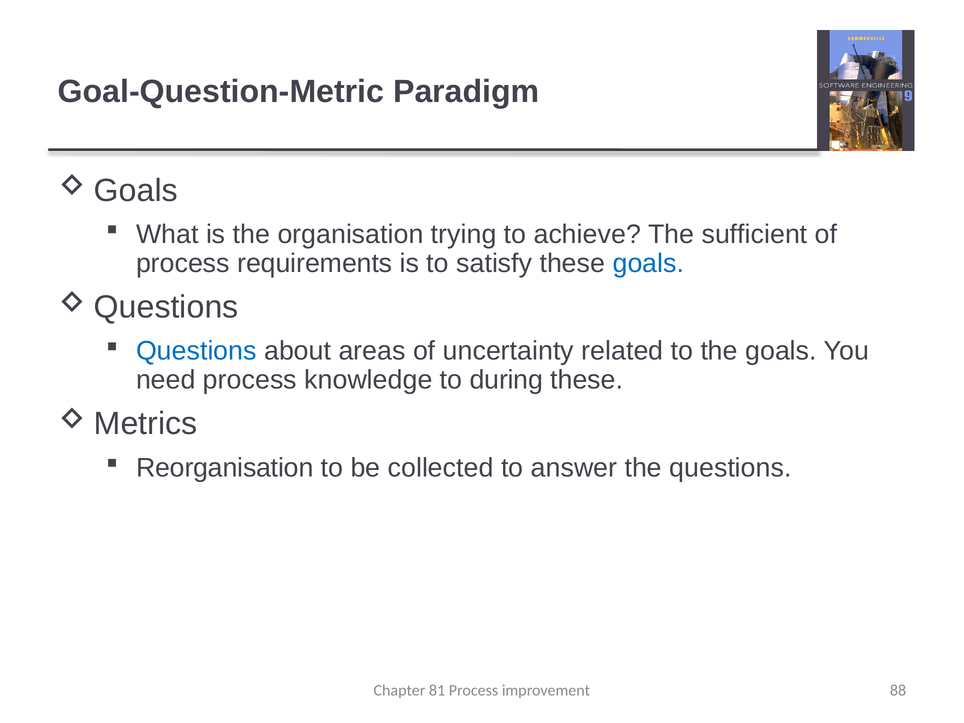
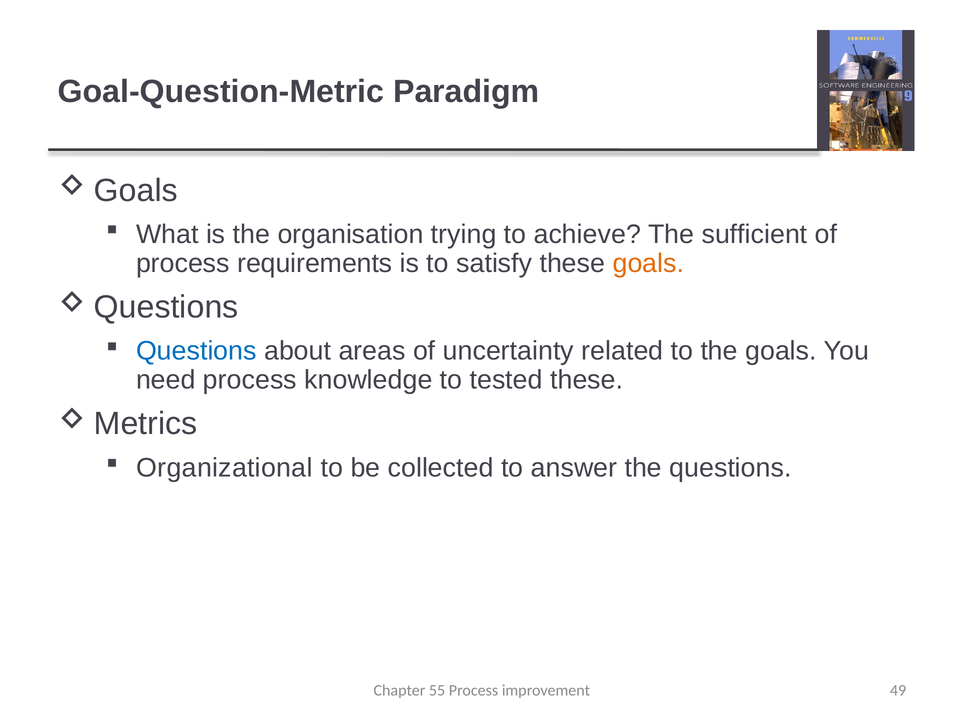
goals colour: blue -> orange (648, 263)
during: during -> tested (506, 380)
Reorganisation: Reorganisation -> Organizational (224, 468)
81: 81 -> 55 (437, 690)
88: 88 -> 49 (898, 690)
